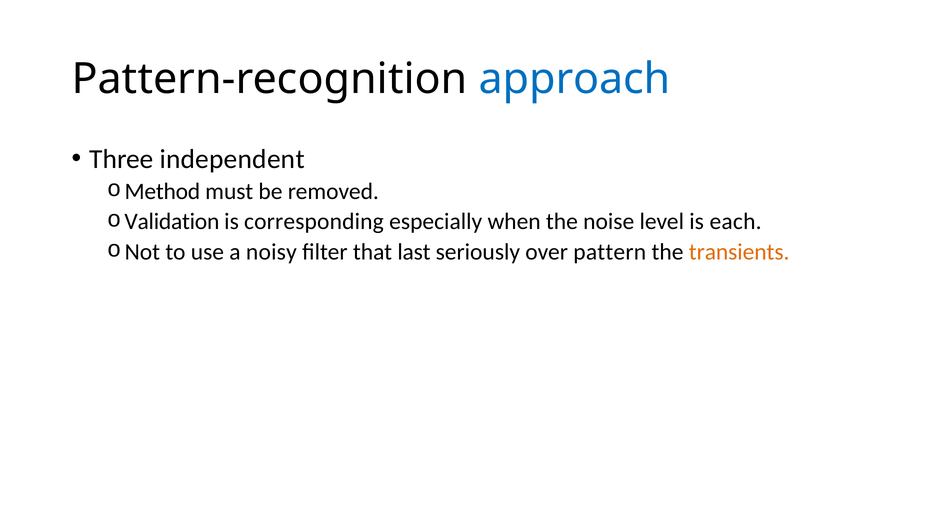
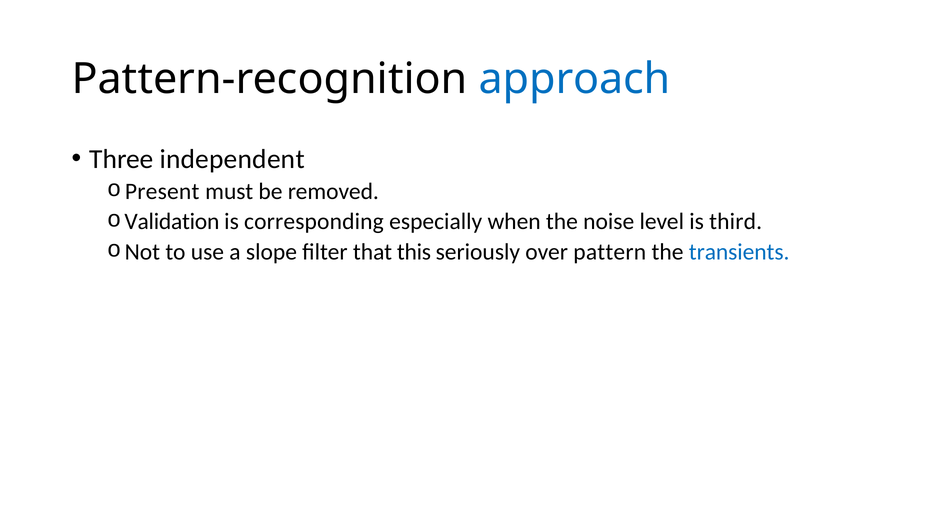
Method: Method -> Present (162, 191)
each: each -> third (736, 222)
noisy: noisy -> slope (271, 252)
last: last -> this (414, 252)
transients colour: orange -> blue (739, 252)
